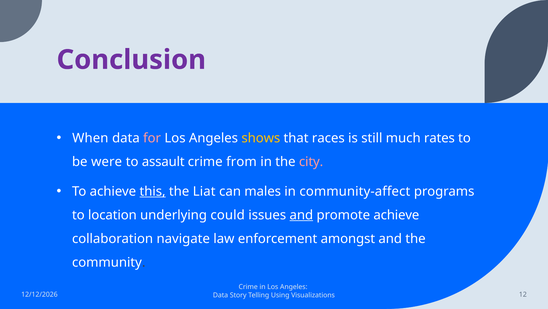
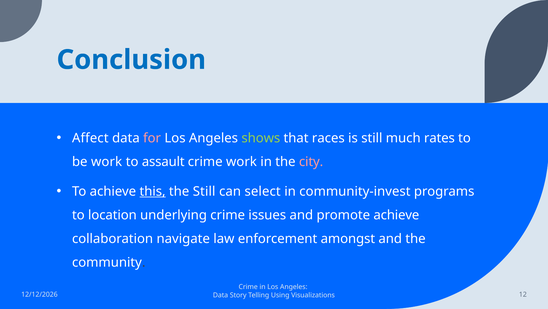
Conclusion colour: purple -> blue (131, 60)
When: When -> Affect (90, 138)
shows colour: yellow -> light green (261, 138)
be were: were -> work (107, 162)
crime from: from -> work (241, 162)
the Liat: Liat -> Still (204, 191)
males: males -> select (263, 191)
community-affect: community-affect -> community-invest (355, 191)
underlying could: could -> crime (228, 215)
and underline: present -> none (301, 215)
